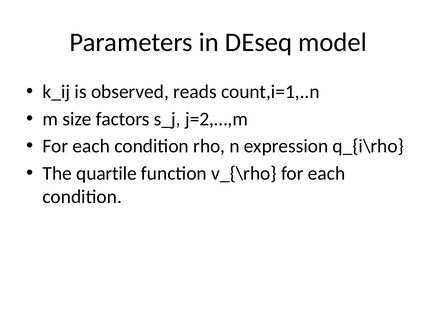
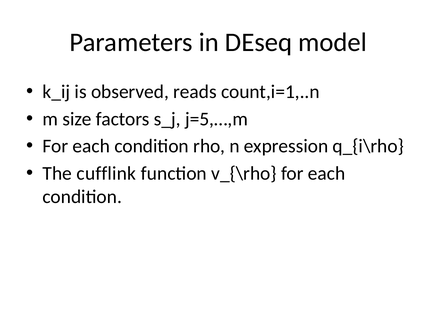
j=2,…,m: j=2,…,m -> j=5,…,m (216, 119)
quartile: quartile -> cufflink (106, 173)
